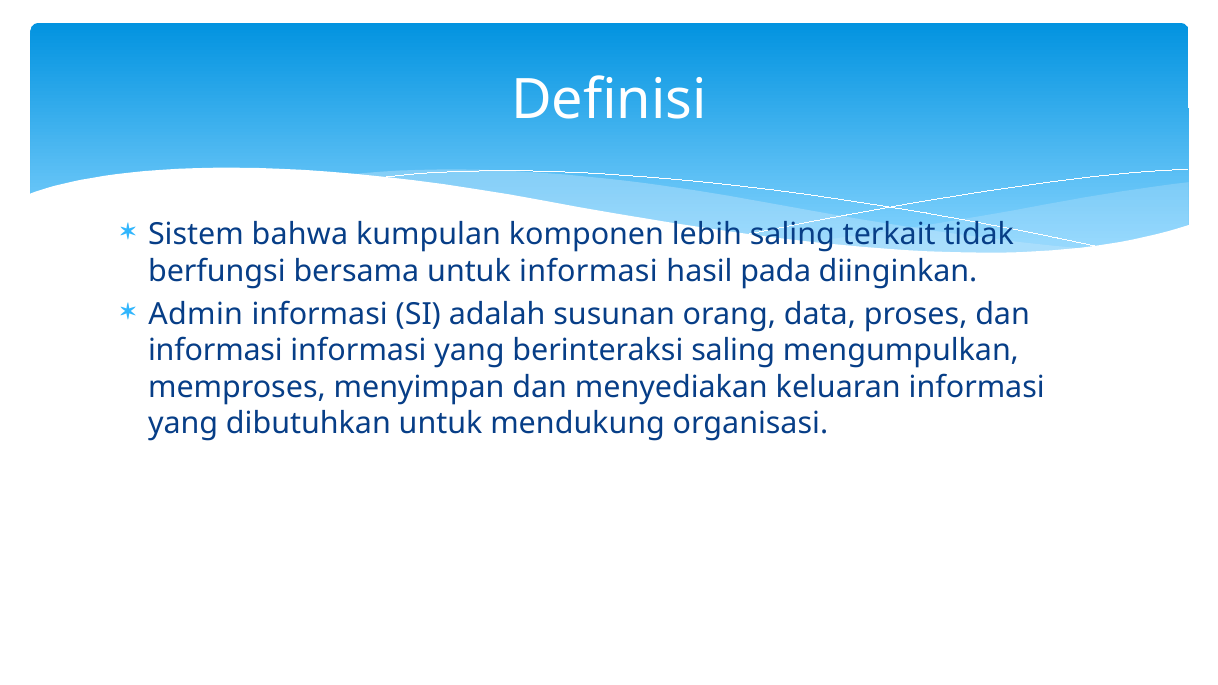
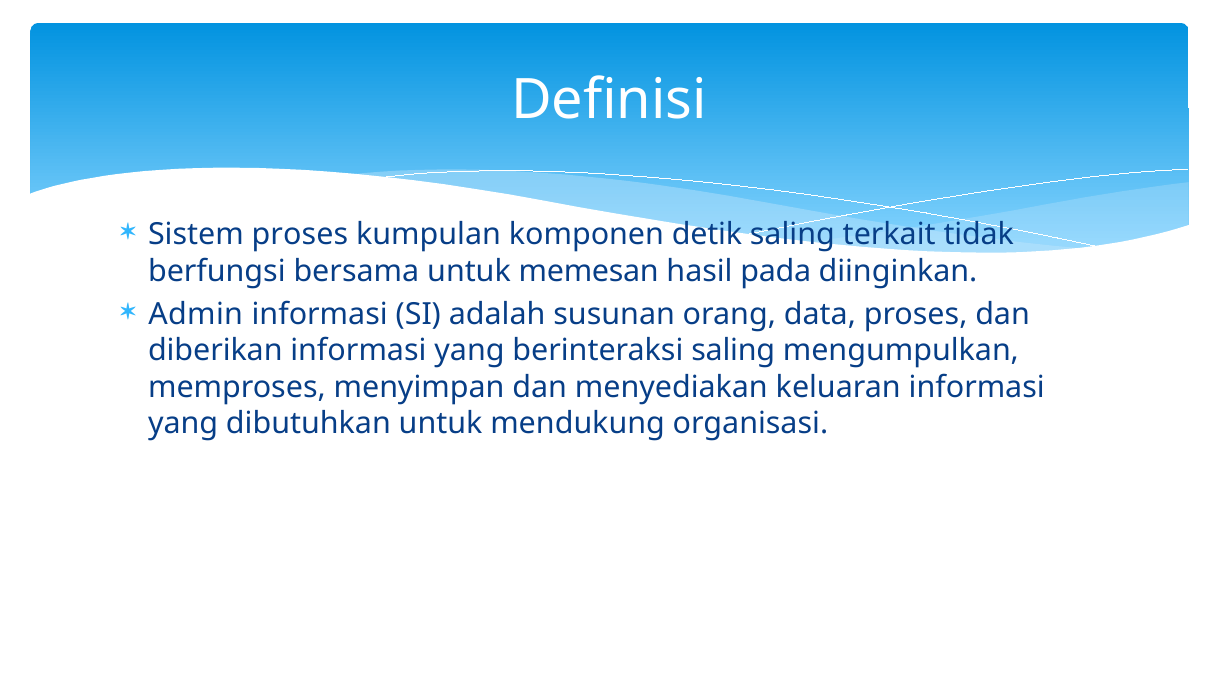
Sistem bahwa: bahwa -> proses (300, 235)
lebih: lebih -> detik (707, 235)
untuk informasi: informasi -> memesan (589, 271)
informasi: informasi -> diberikan (215, 351)
